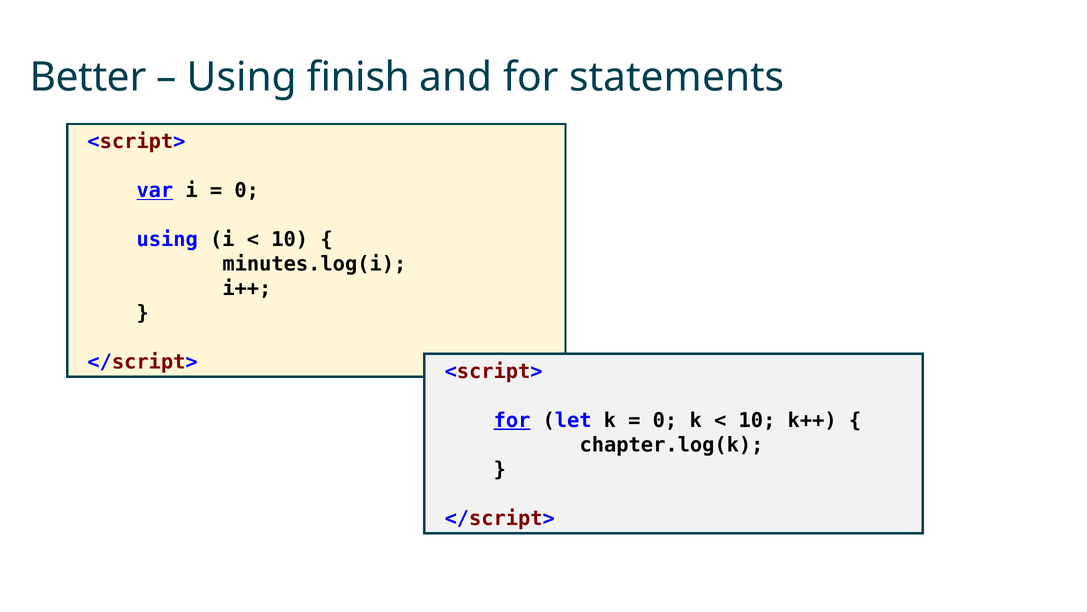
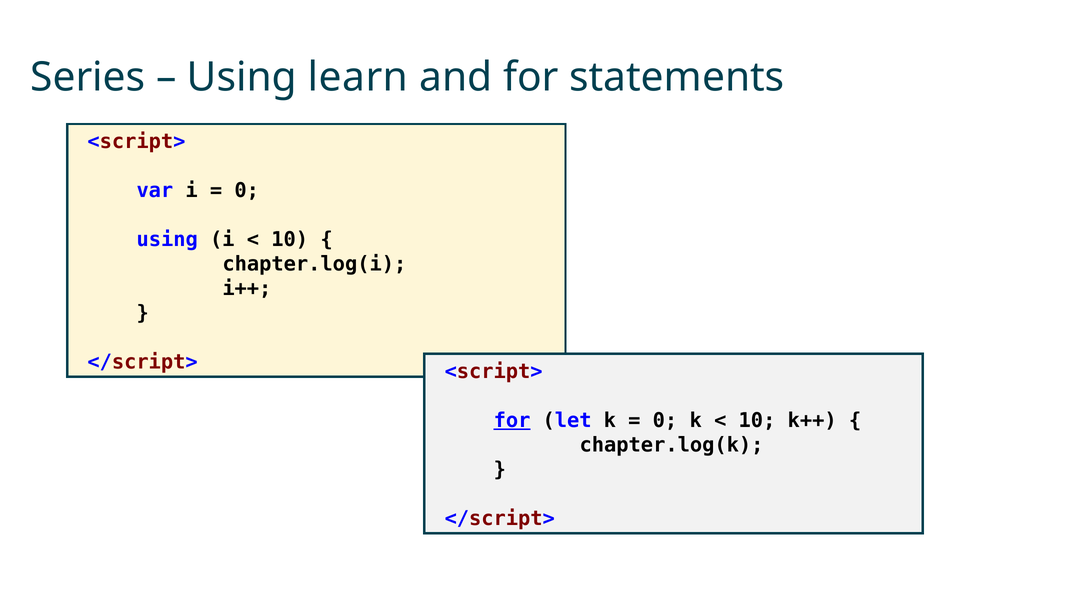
Better: Better -> Series (88, 77)
finish: finish -> learn (358, 77)
var underline: present -> none (155, 190)
minutes.log(i: minutes.log(i -> chapter.log(i (314, 264)
